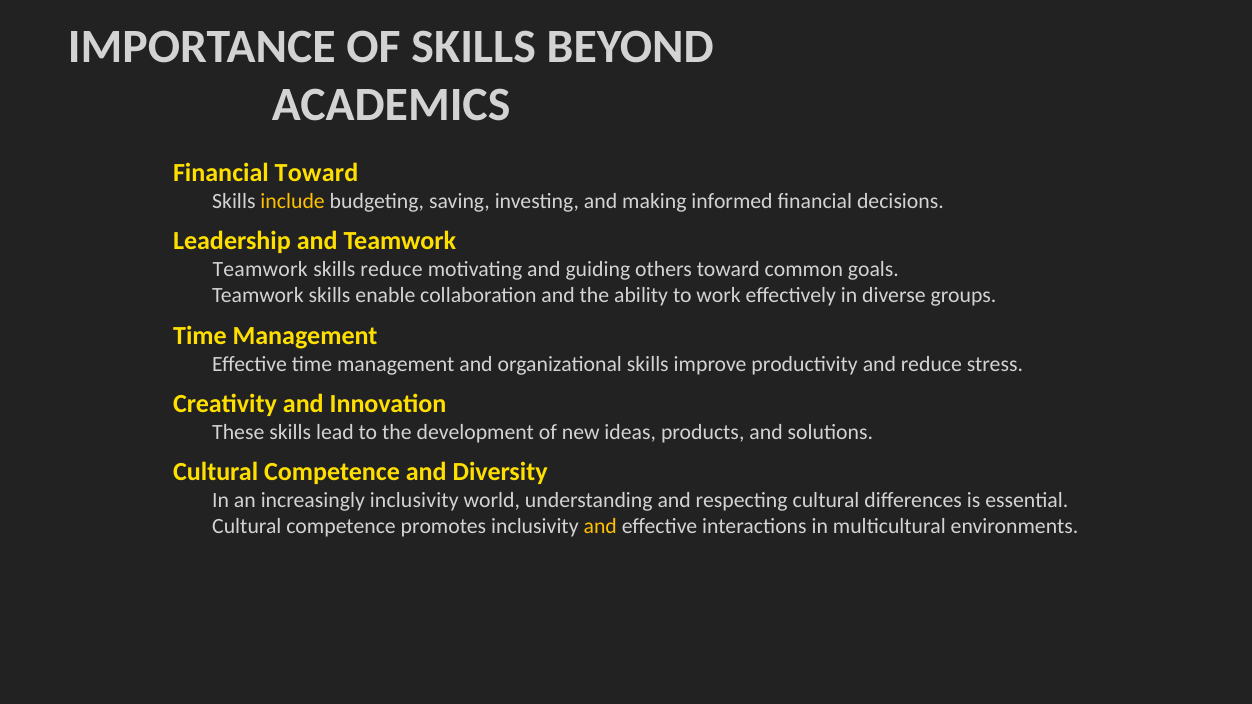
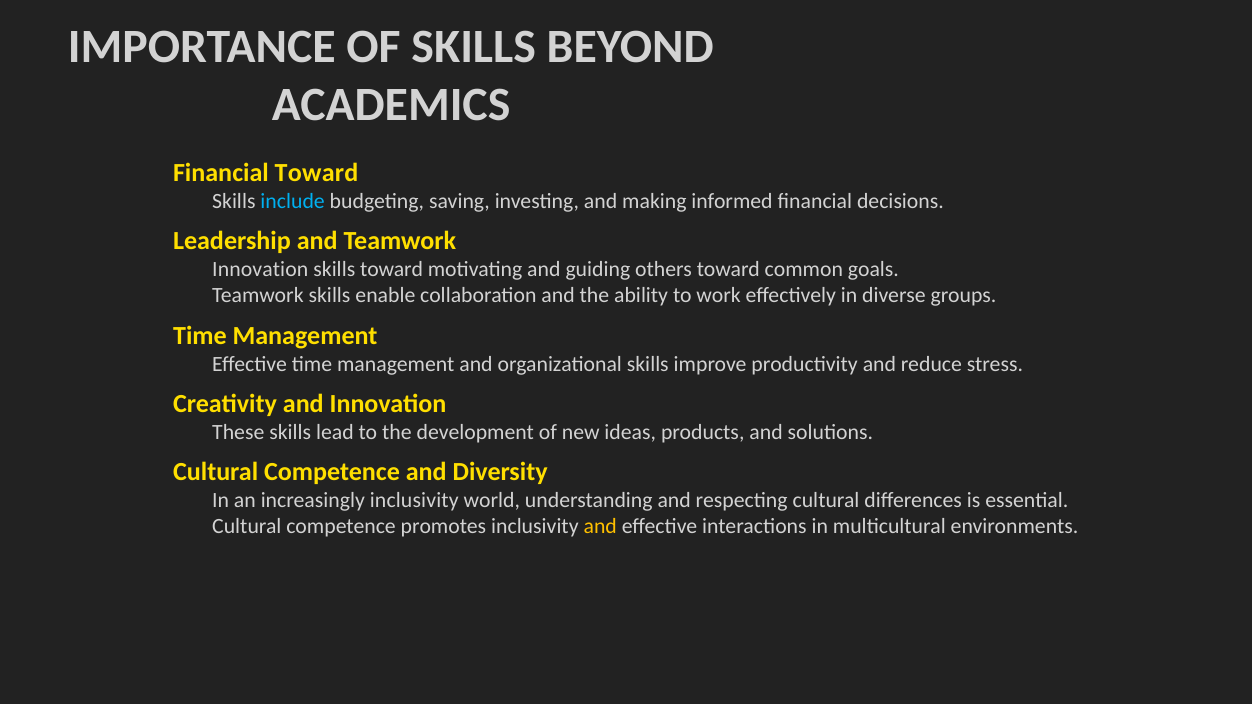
include colour: yellow -> light blue (293, 201)
Teamwork: Teamwork -> Innovation (260, 270)
skills reduce: reduce -> toward (392, 270)
